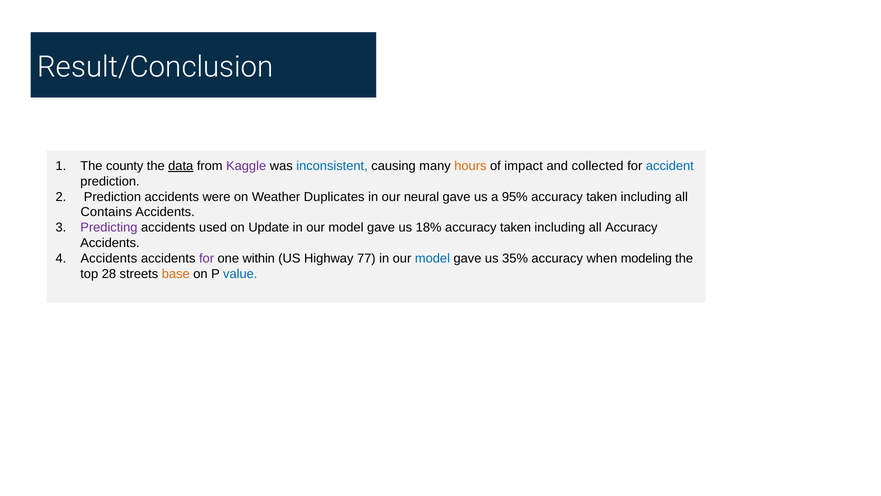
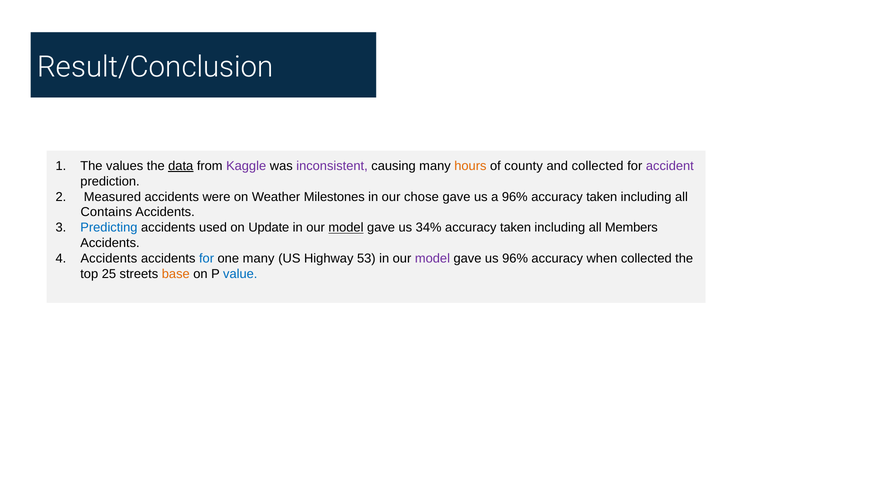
county: county -> values (125, 166)
inconsistent colour: blue -> purple (332, 166)
impact: impact -> county (524, 166)
accident colour: blue -> purple (670, 166)
Prediction: Prediction -> Measured (112, 197)
Duplicates: Duplicates -> Milestones (334, 197)
neural: neural -> chose (421, 197)
a 95%: 95% -> 96% (515, 197)
Predicting colour: purple -> blue (109, 227)
model underline: none -> present (346, 227)
18%: 18% -> 34% (429, 227)
all Accuracy: Accuracy -> Members (631, 227)
for colour: purple -> blue (207, 258)
one within: within -> many (259, 258)
77: 77 -> 53 (366, 258)
model colour: blue -> purple (432, 258)
us 35%: 35% -> 96% (515, 258)
when modeling: modeling -> collected (646, 258)
28: 28 -> 25 (109, 274)
